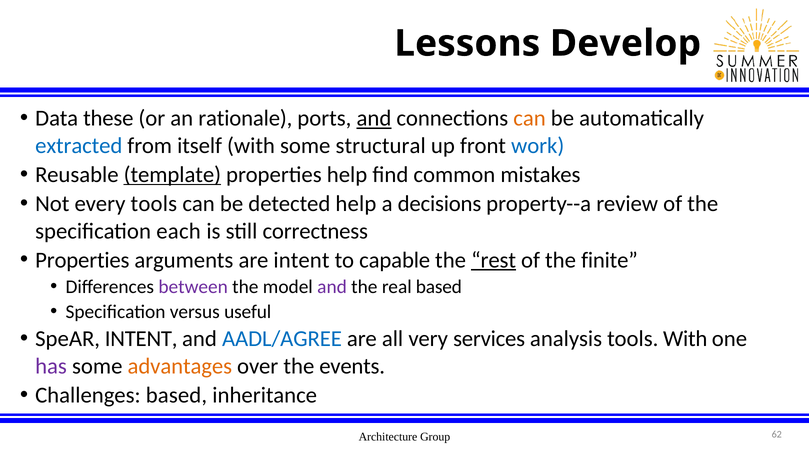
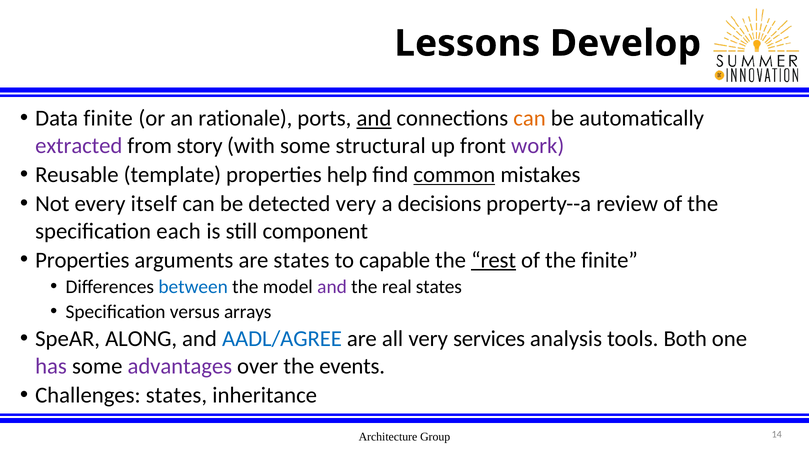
Data these: these -> finite (108, 118)
extracted colour: blue -> purple (79, 146)
itself: itself -> story (200, 146)
work colour: blue -> purple (538, 146)
template underline: present -> none (172, 175)
common underline: none -> present (454, 175)
every tools: tools -> itself (154, 204)
detected help: help -> very (356, 204)
correctness: correctness -> component (315, 231)
are intent: intent -> states (301, 260)
between colour: purple -> blue (193, 287)
real based: based -> states (439, 287)
useful: useful -> arrays (248, 312)
SpeAR INTENT: INTENT -> ALONG (141, 339)
tools With: With -> Both (685, 339)
advantages colour: orange -> purple (180, 366)
Challenges based: based -> states (176, 395)
62: 62 -> 14 (777, 434)
